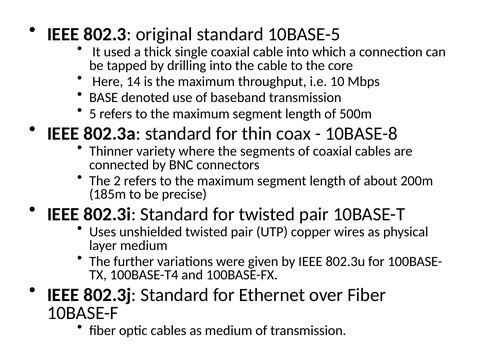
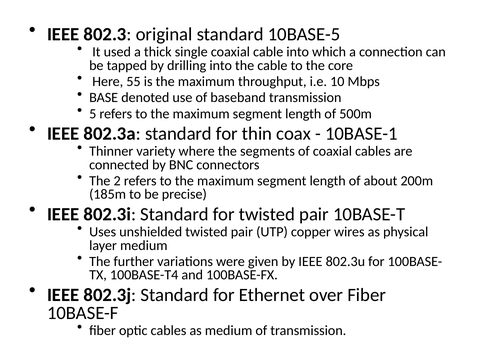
14: 14 -> 55 (133, 81)
10BASE-8: 10BASE-8 -> 10BASE-1 (361, 133)
